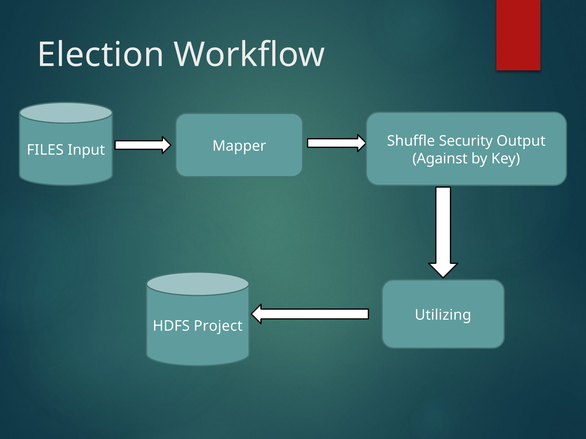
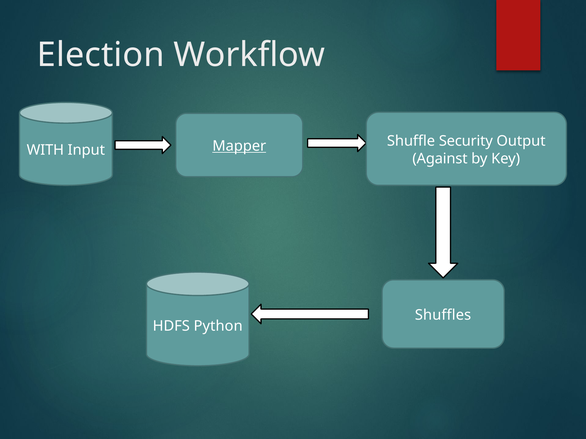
FILES: FILES -> WITH (45, 150)
Mapper underline: none -> present (239, 146)
Utilizing: Utilizing -> Shuffles (443, 315)
Project: Project -> Python (218, 326)
